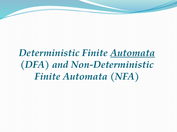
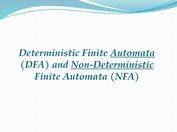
Non-Deterministic underline: none -> present (112, 65)
